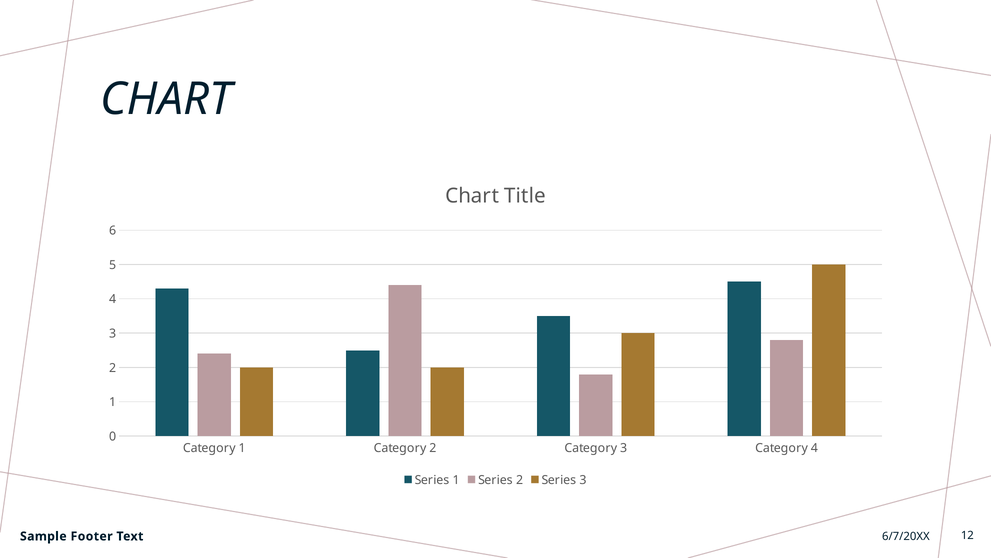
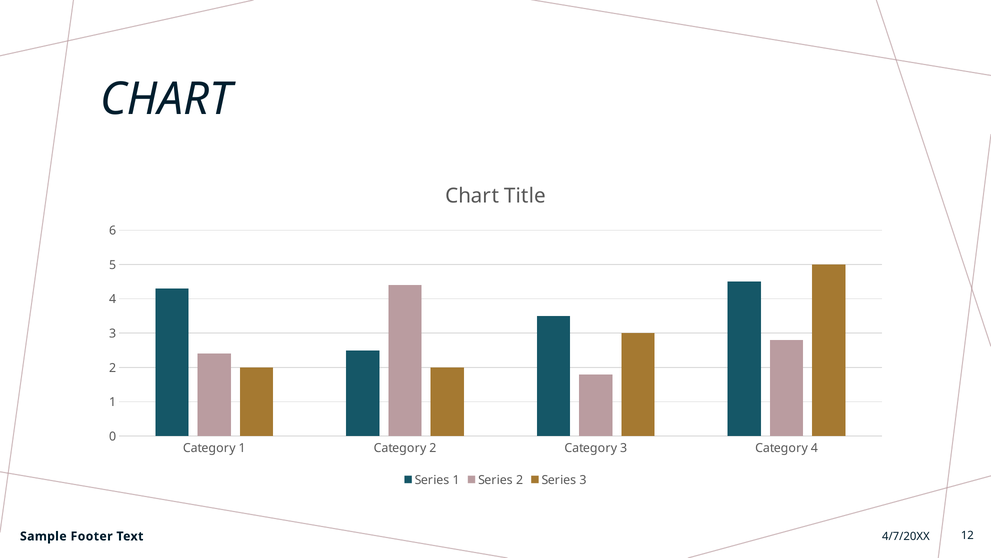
6/7/20XX: 6/7/20XX -> 4/7/20XX (906, 536)
